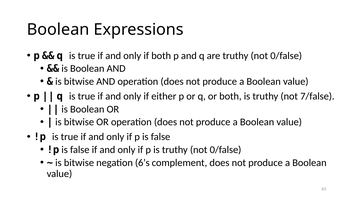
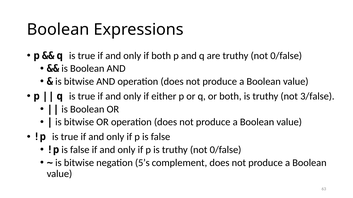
7/false: 7/false -> 3/false (317, 96)
6’s: 6’s -> 5’s (142, 163)
